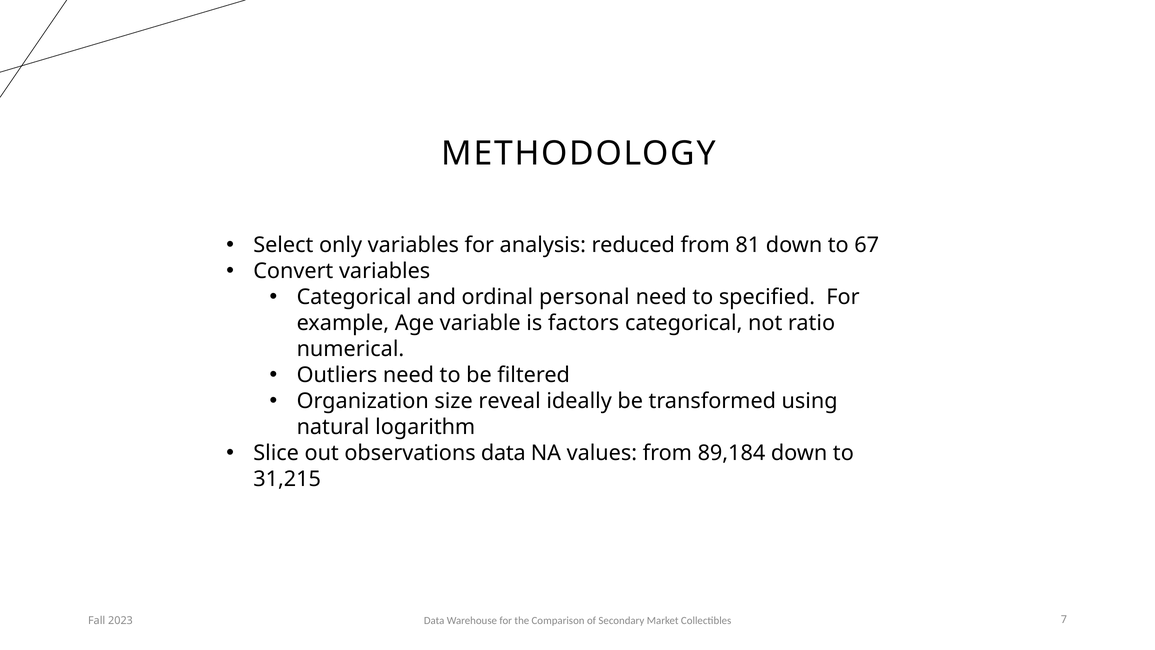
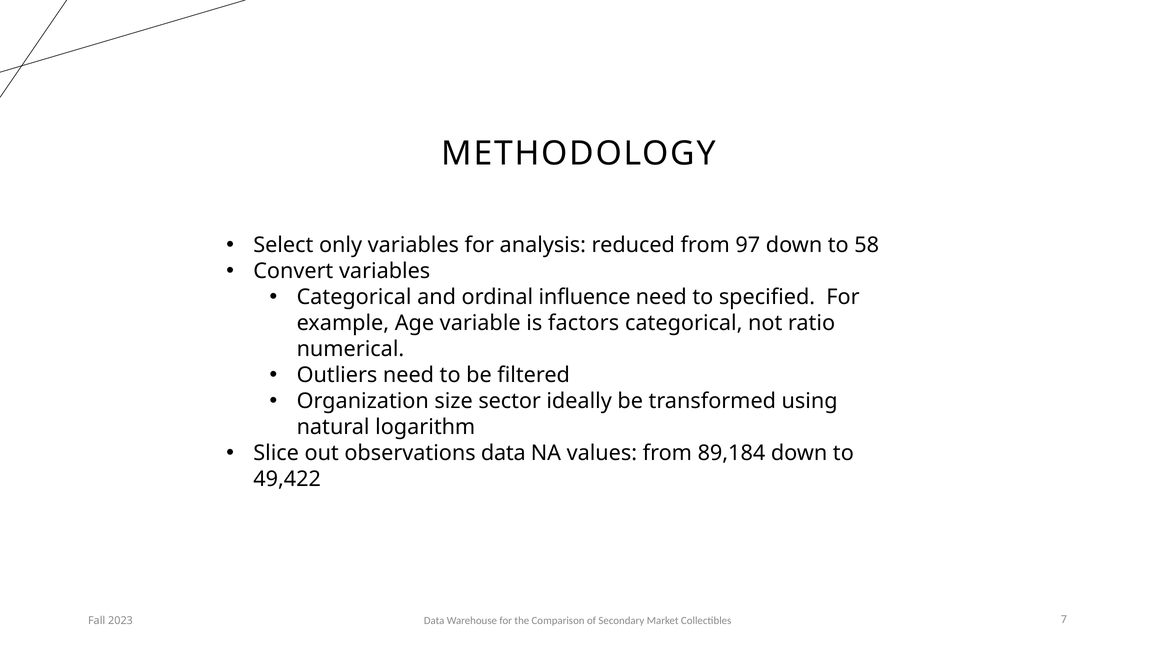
81: 81 -> 97 (748, 245)
67: 67 -> 58 (867, 245)
personal: personal -> influence (585, 297)
reveal: reveal -> sector (510, 401)
31,215: 31,215 -> 49,422 (287, 479)
